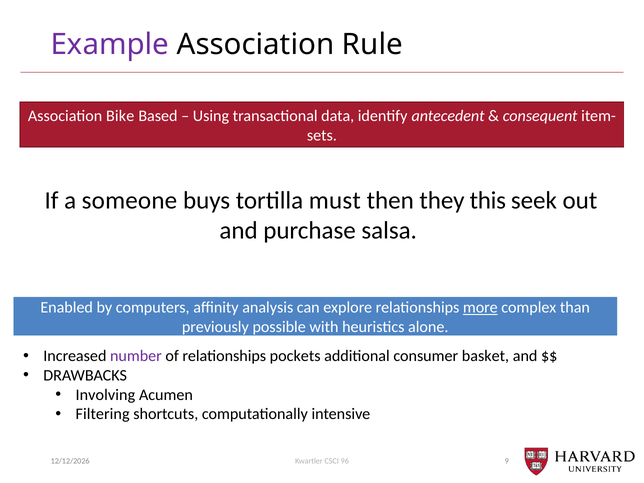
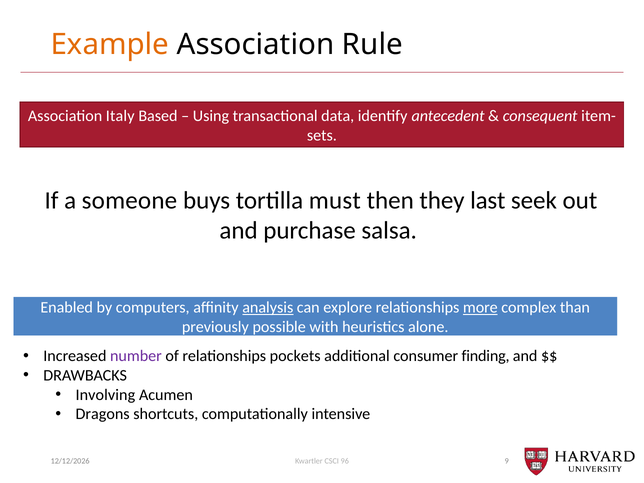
Example colour: purple -> orange (110, 45)
Bike: Bike -> Italy (120, 116)
this: this -> last (488, 201)
analysis underline: none -> present (268, 308)
basket: basket -> finding (486, 356)
Filtering: Filtering -> Dragons (103, 414)
